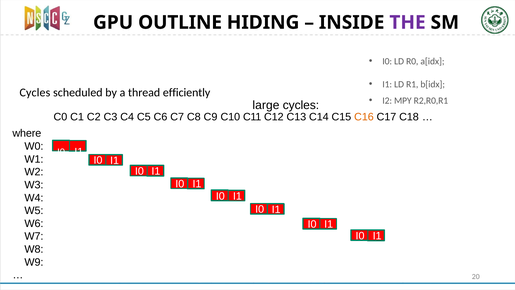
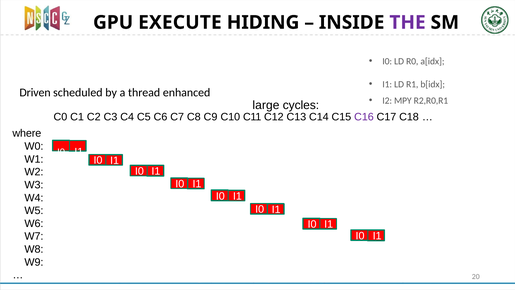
OUTLINE: OUTLINE -> EXECUTE (180, 22)
Cycles: Cycles -> Driven (35, 92)
efficiently: efficiently -> enhanced (187, 92)
C16 colour: orange -> purple (364, 117)
